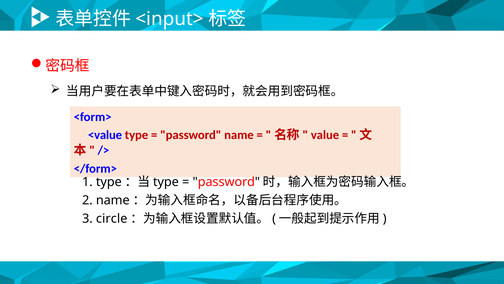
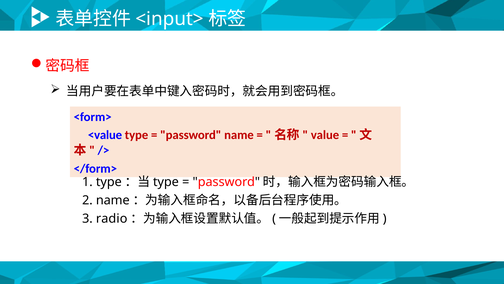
circle: circle -> radio (112, 218)
